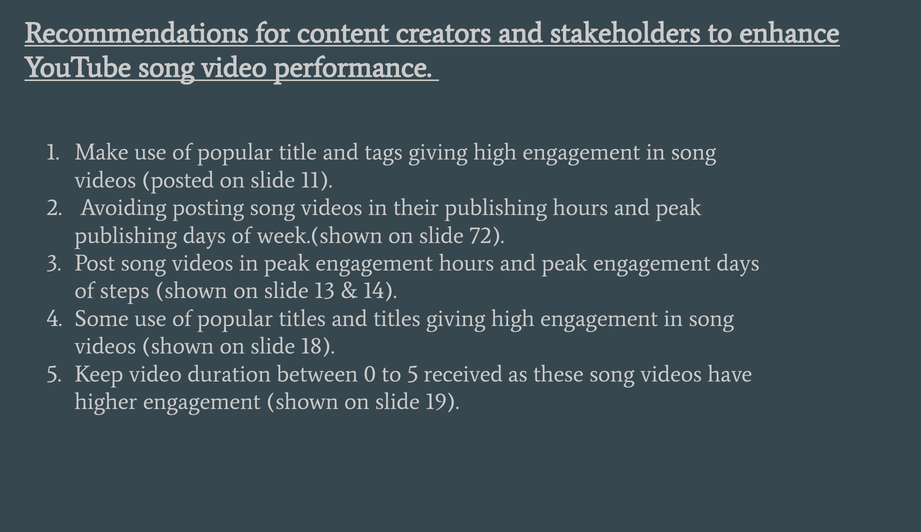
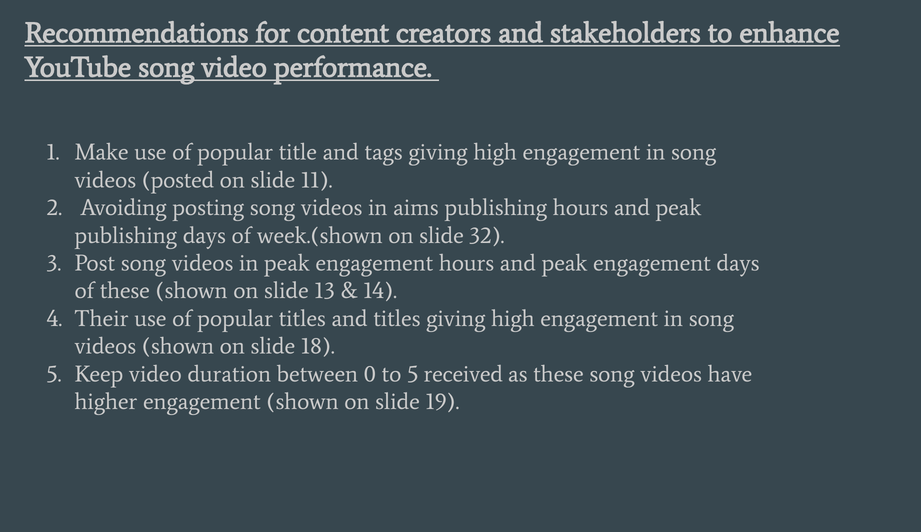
their: their -> aims (416, 208)
72: 72 -> 32 (487, 236)
of steps: steps -> these (125, 291)
Some: Some -> Their (102, 319)
